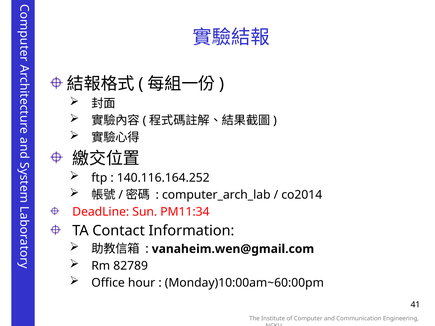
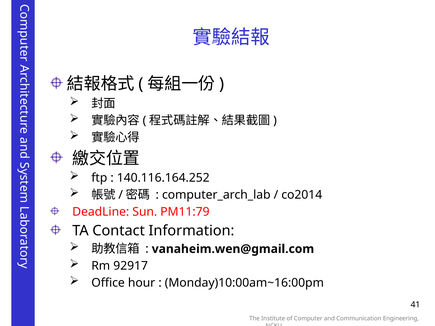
PM11:34: PM11:34 -> PM11:79 (185, 212)
82789: 82789 -> 92917 (131, 266)
Monday)10:00am~60:00pm: Monday)10:00am~60:00pm -> Monday)10:00am~16:00pm (244, 283)
